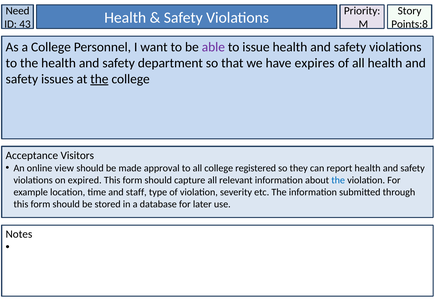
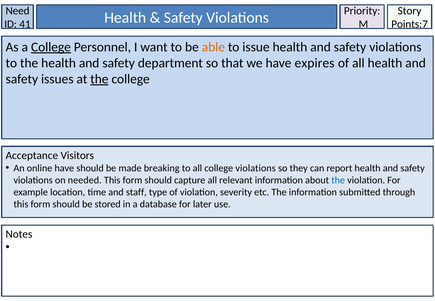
43: 43 -> 41 (25, 24)
Points:8: Points:8 -> Points:7 (410, 24)
College underline: none -> present (51, 47)
able colour: purple -> orange (213, 47)
online view: view -> have (64, 168)
approval: approval -> breaking (162, 168)
college registered: registered -> violations (256, 168)
expired: expired -> needed (85, 180)
